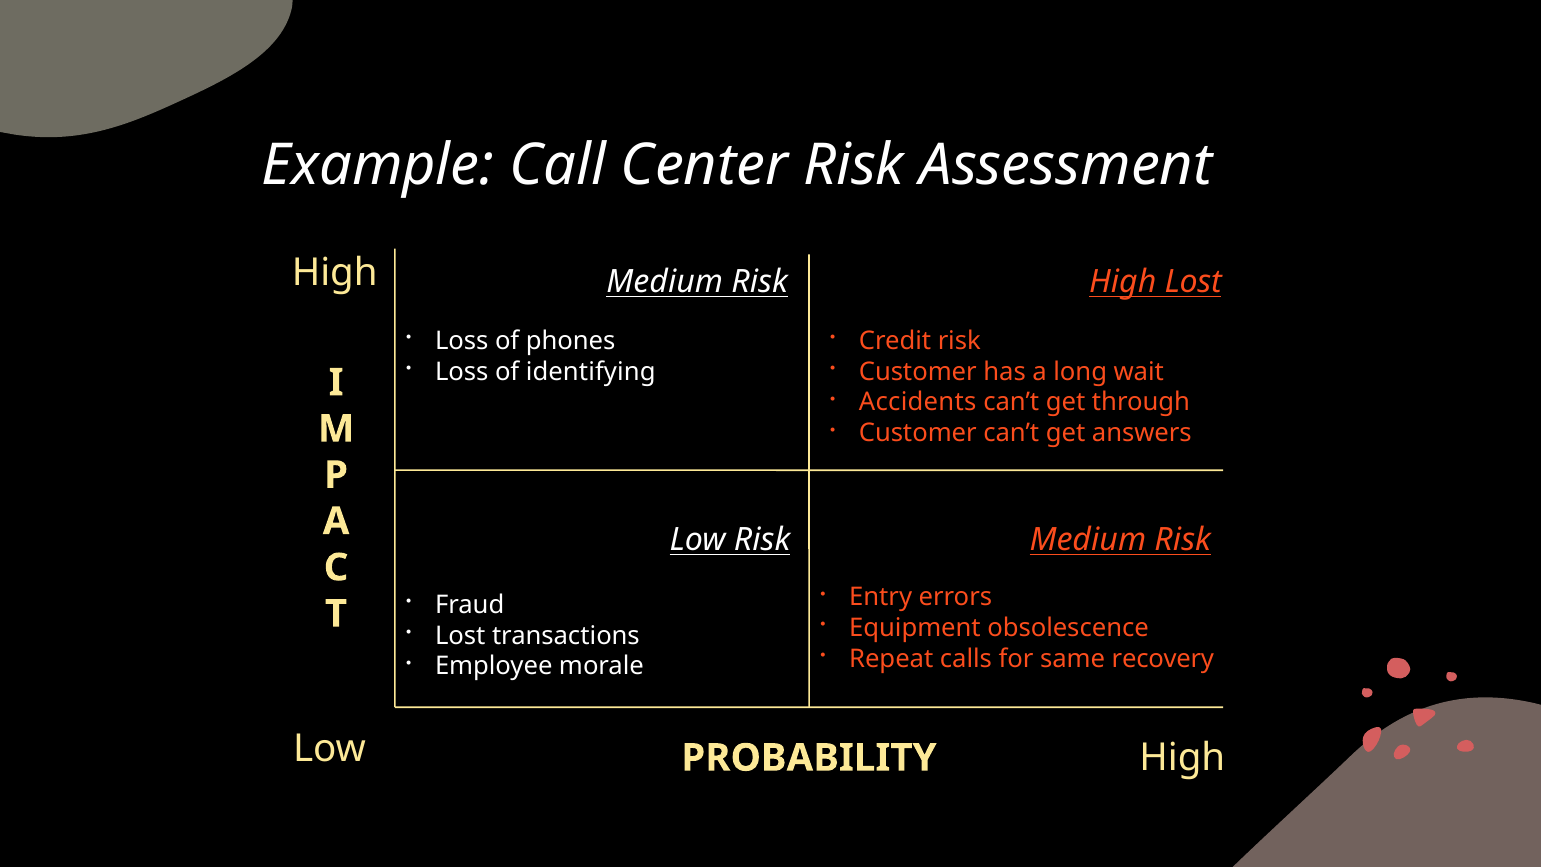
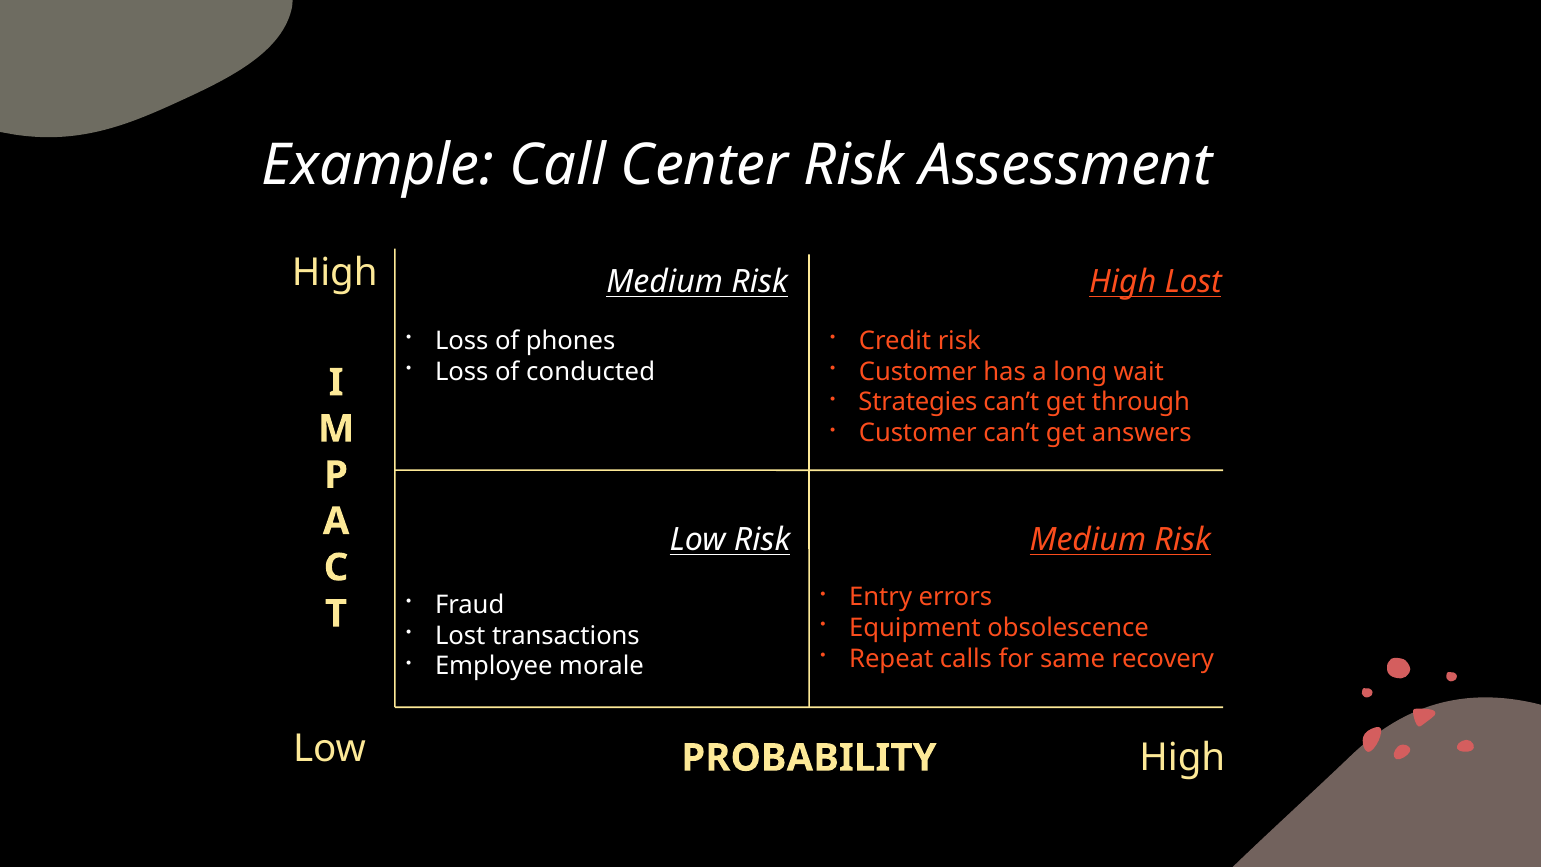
identifying: identifying -> conducted (591, 371)
Accidents: Accidents -> Strategies (918, 402)
